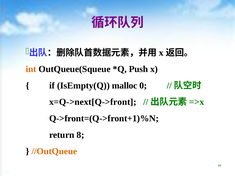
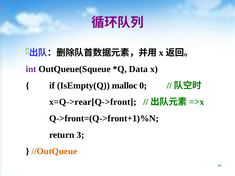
int colour: orange -> purple (31, 69)
Push: Push -> Data (138, 69)
x=Q->next[Q->front: x=Q->next[Q->front -> x=Q->rear[Q->front (93, 102)
8: 8 -> 3 (80, 135)
